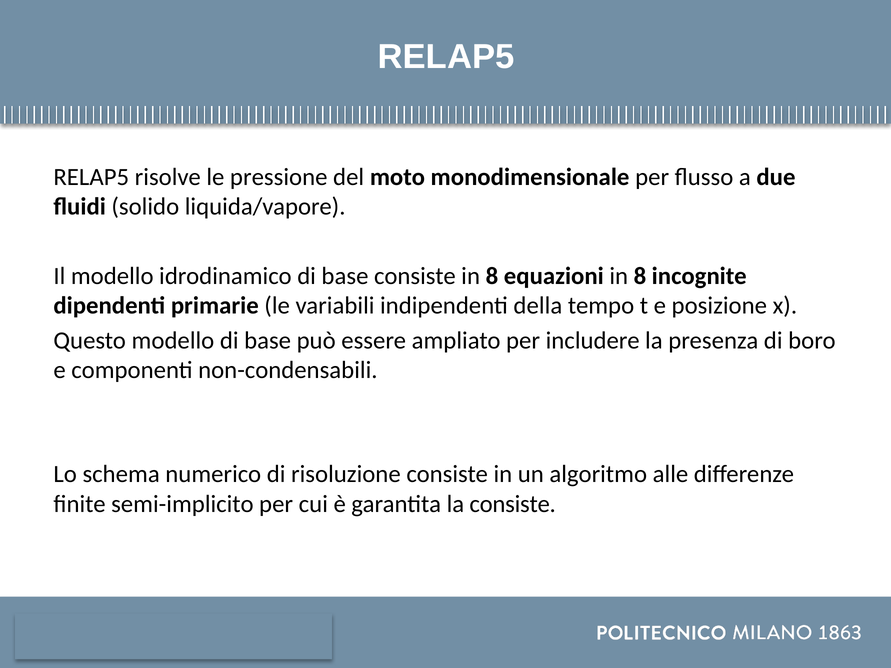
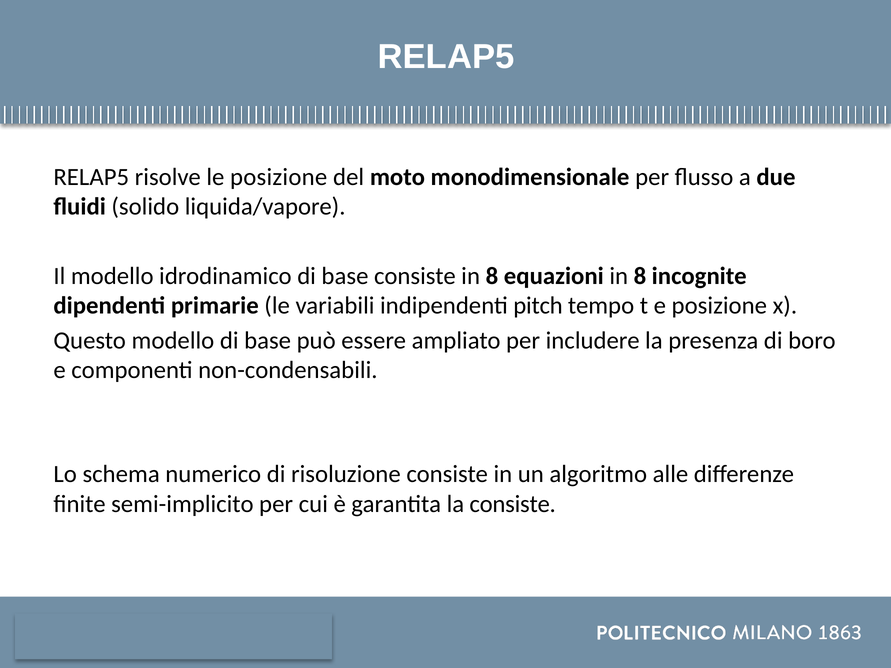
le pressione: pressione -> posizione (279, 177)
della: della -> pitch (538, 306)
